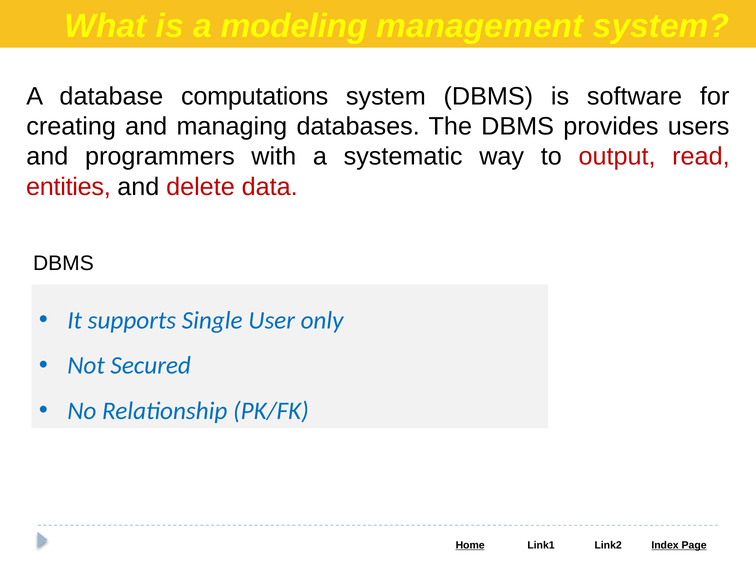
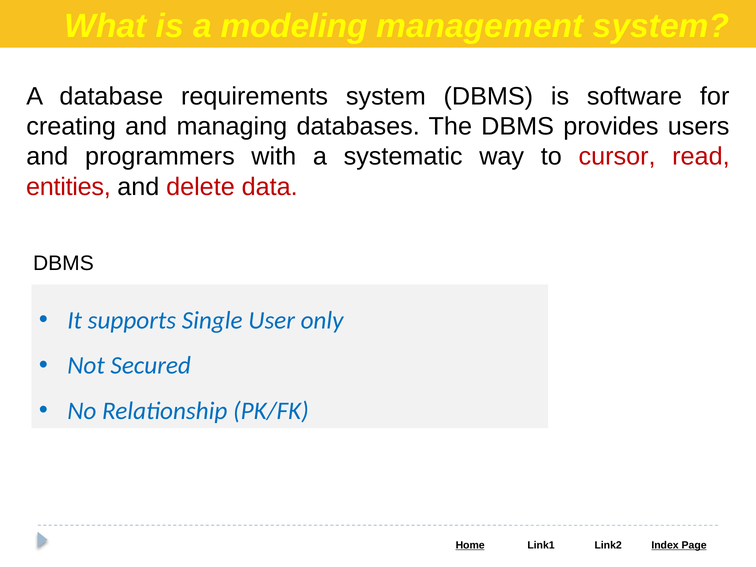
computations: computations -> requirements (255, 96)
output: output -> cursor (617, 157)
